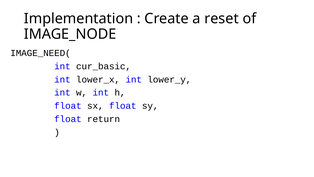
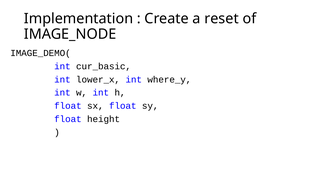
IMAGE_NEED(: IMAGE_NEED( -> IMAGE_DEMO( (41, 53)
lower_y: lower_y -> where_y (169, 79)
return: return -> height (104, 119)
